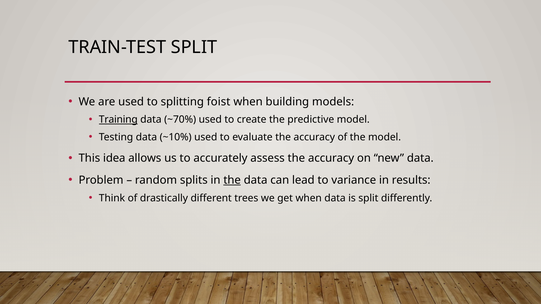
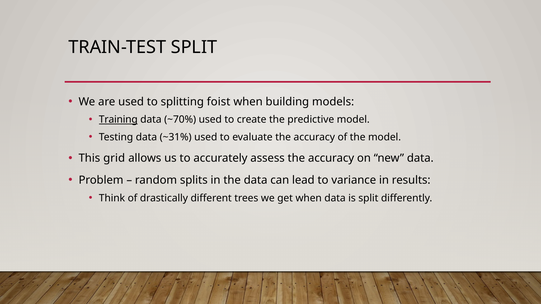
~10%: ~10% -> ~31% (176, 137)
idea: idea -> grid (114, 158)
the underline: present -> none (232, 180)
